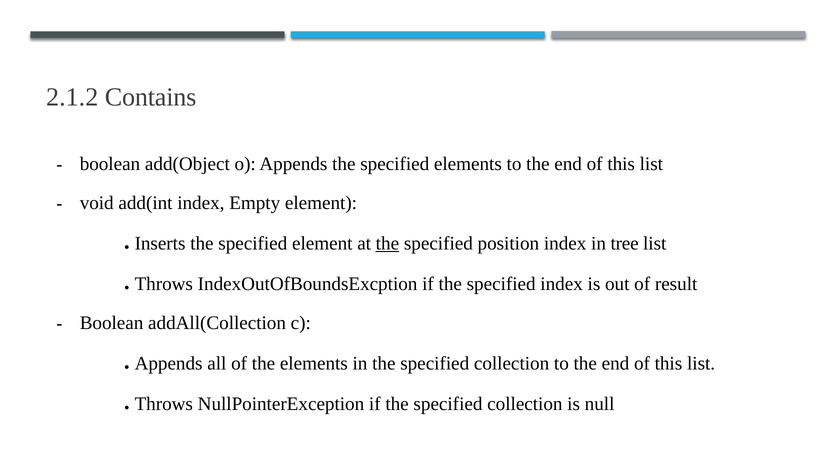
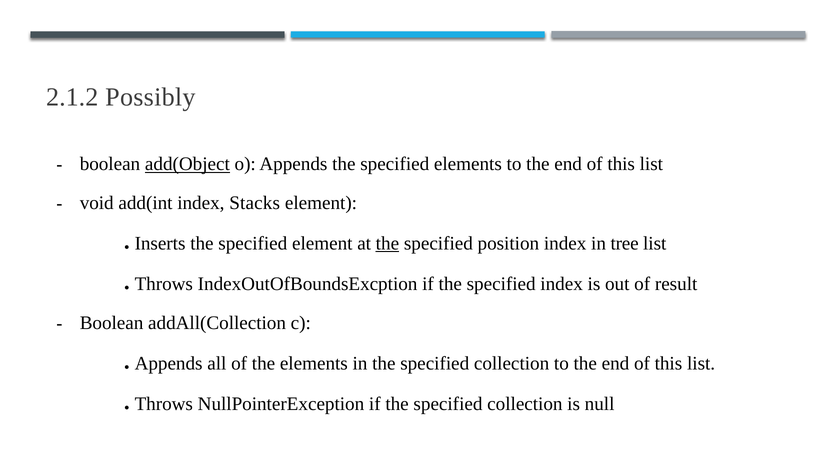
Contains: Contains -> Possibly (150, 97)
add(Object underline: none -> present (187, 164)
Empty: Empty -> Stacks (255, 203)
